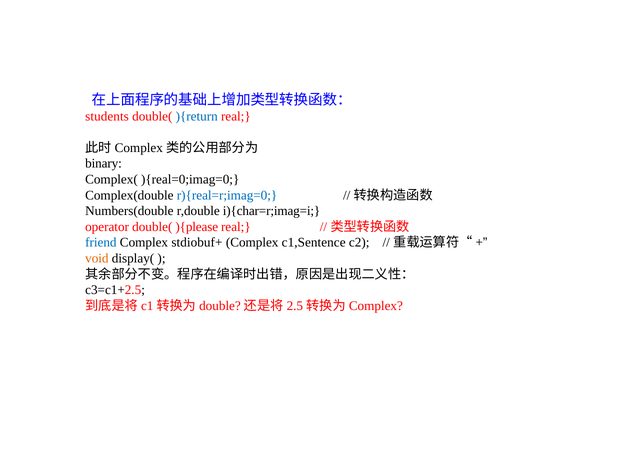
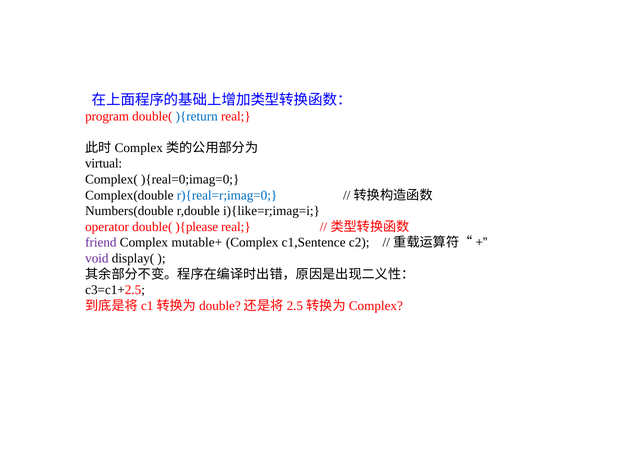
students: students -> program (107, 116)
binary: binary -> virtual (104, 164)
i){char=r;imag=i: i){char=r;imag=i -> i){like=r;imag=i (271, 211)
friend colour: blue -> purple (101, 243)
stdiobuf+: stdiobuf+ -> mutable+ (197, 243)
void colour: orange -> purple (97, 258)
